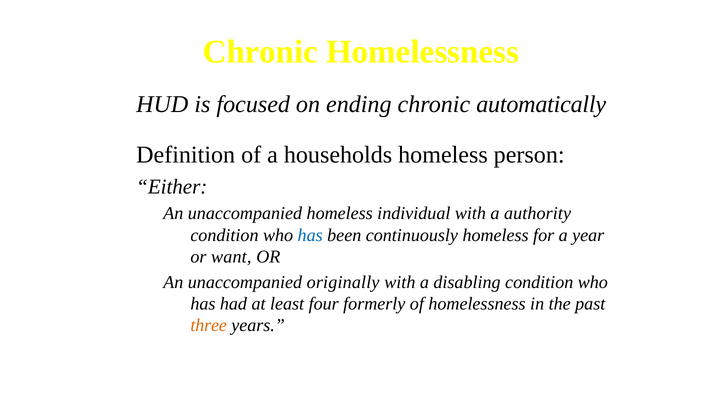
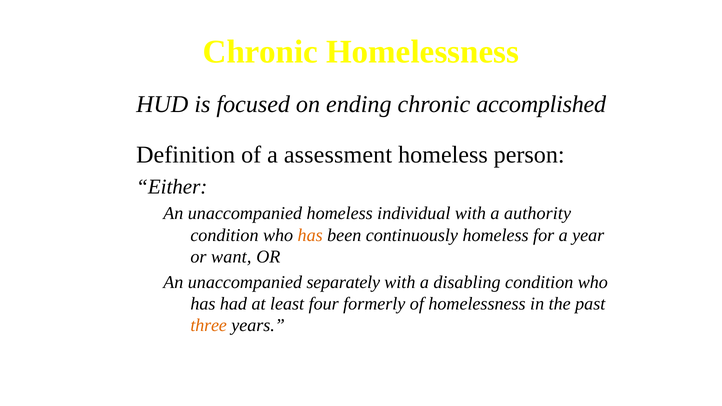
automatically: automatically -> accomplished (541, 105)
households: households -> assessment (338, 155)
has colour: blue -> orange (310, 235)
originally: originally -> separately (343, 282)
